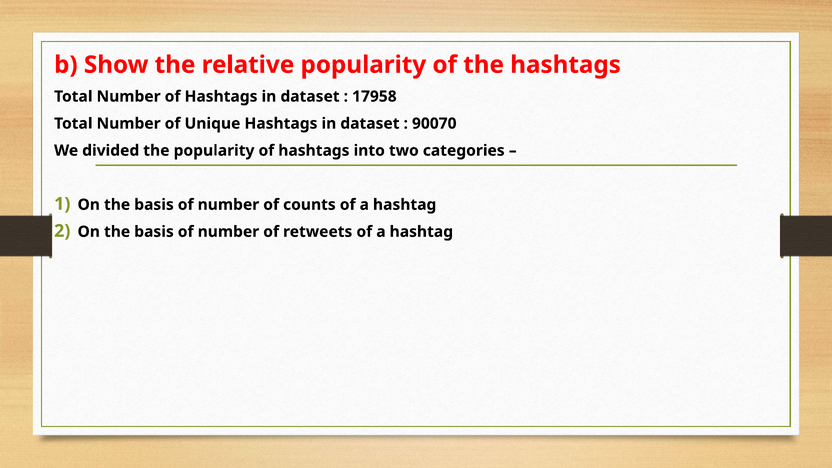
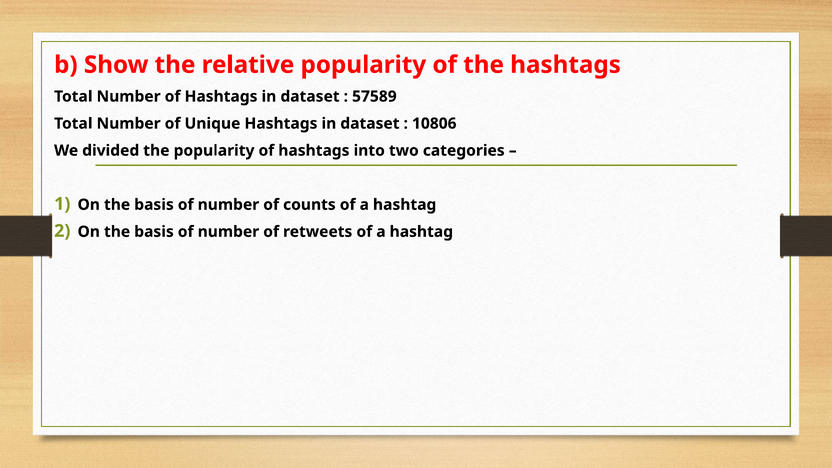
17958: 17958 -> 57589 (374, 96)
90070: 90070 -> 10806 (434, 124)
